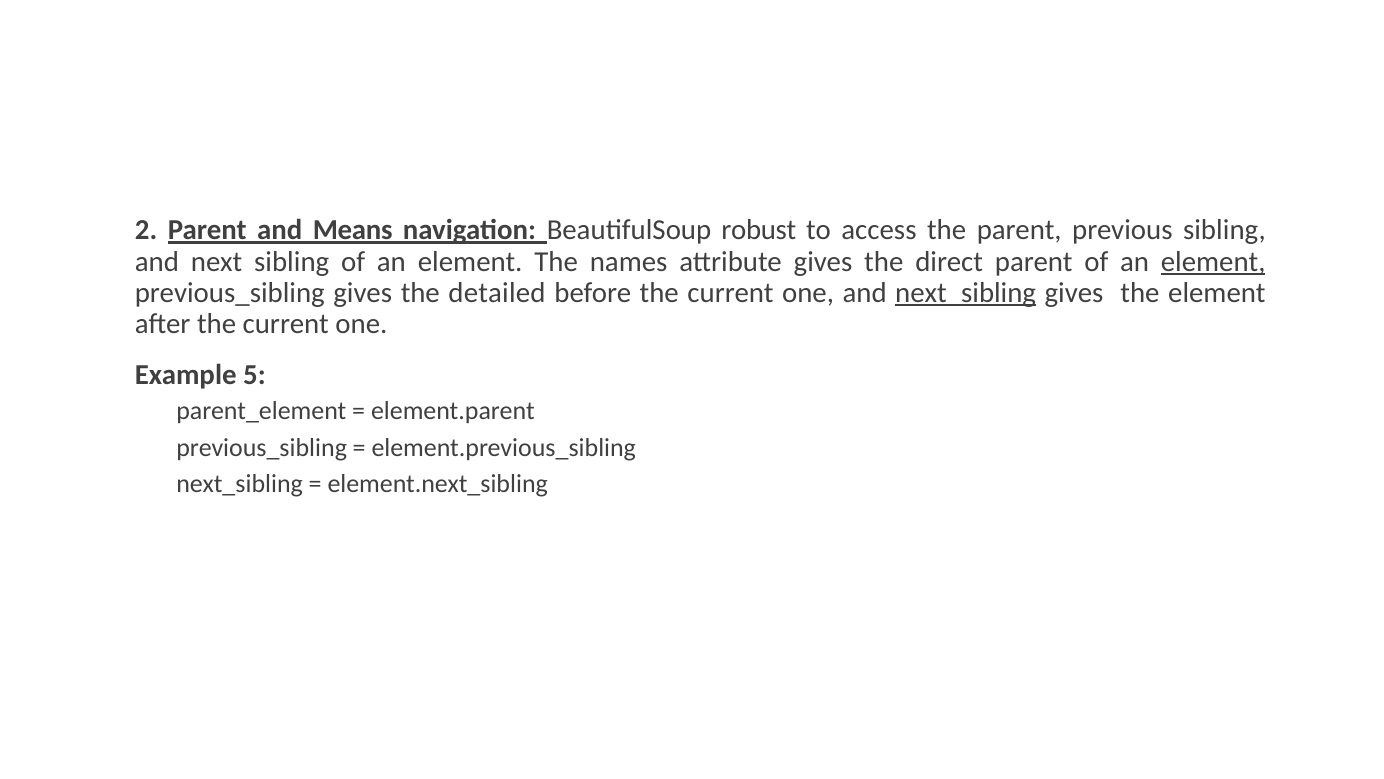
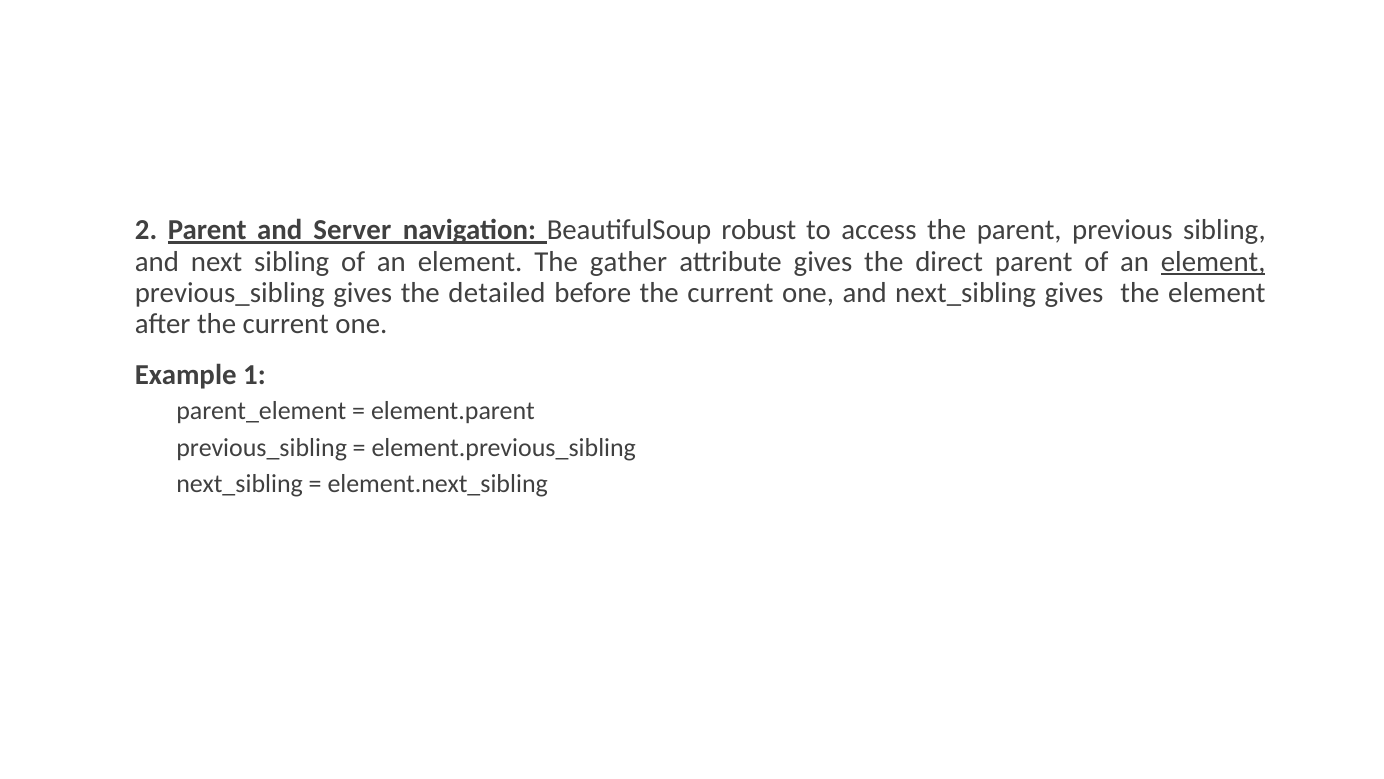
Means: Means -> Server (352, 230)
names: names -> gather (629, 261)
next_sibling underline: present -> none (966, 293)
5: 5 -> 1 (254, 375)
